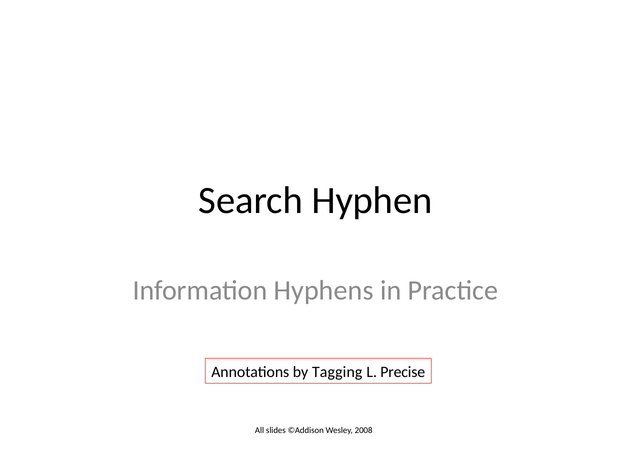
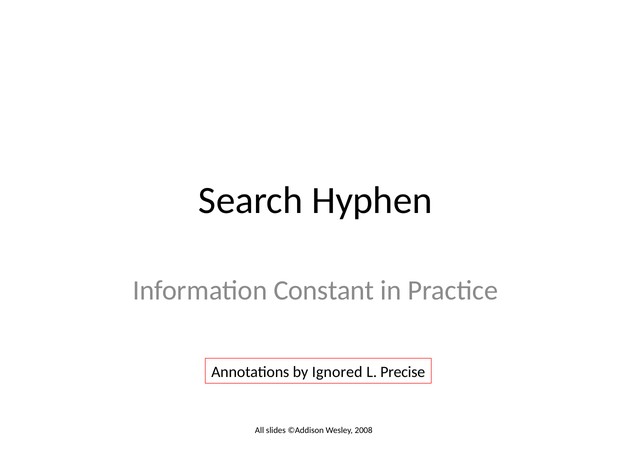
Hyphens: Hyphens -> Constant (324, 290)
Tagging: Tagging -> Ignored (337, 371)
